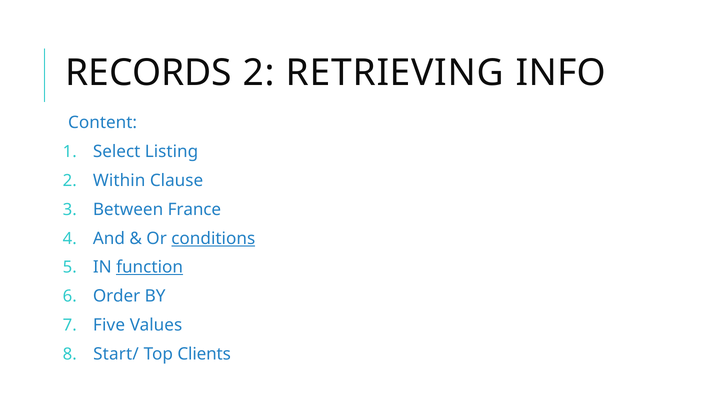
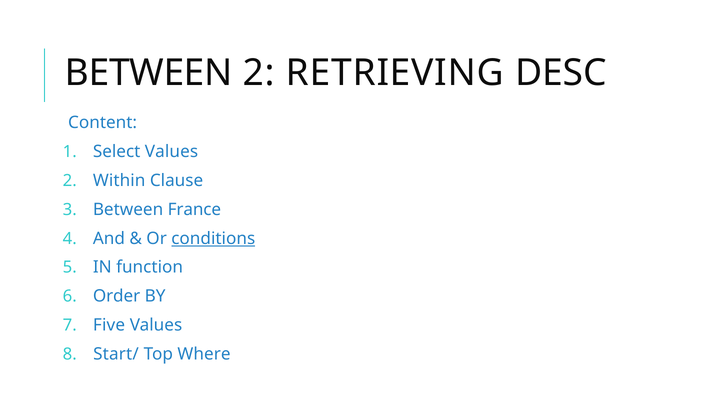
RECORDS: RECORDS -> BETWEEN (149, 73)
INFO: INFO -> DESC (561, 73)
Select Listing: Listing -> Values (171, 152)
function underline: present -> none (150, 267)
Clients: Clients -> Where (204, 354)
